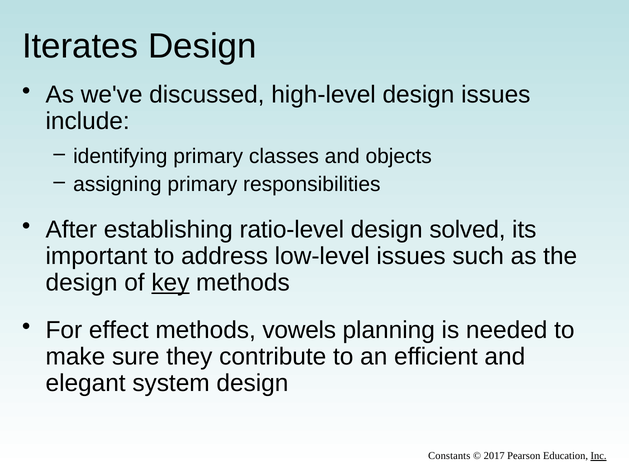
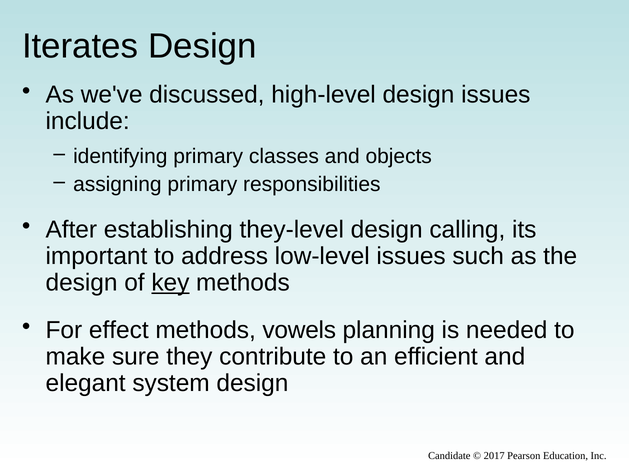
ratio-level: ratio-level -> they-level (292, 230)
solved: solved -> calling (467, 230)
Constants: Constants -> Candidate (449, 456)
Inc underline: present -> none (599, 456)
